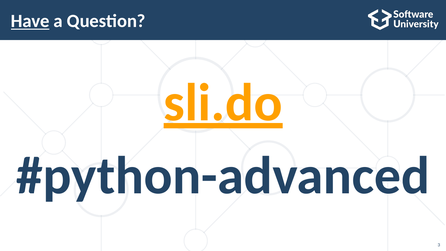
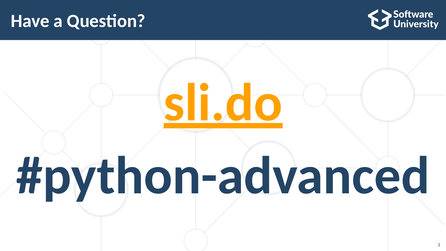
Have underline: present -> none (30, 21)
